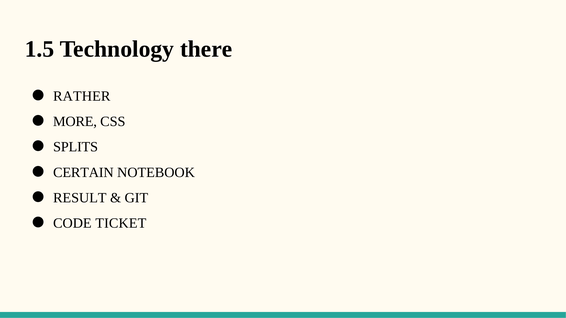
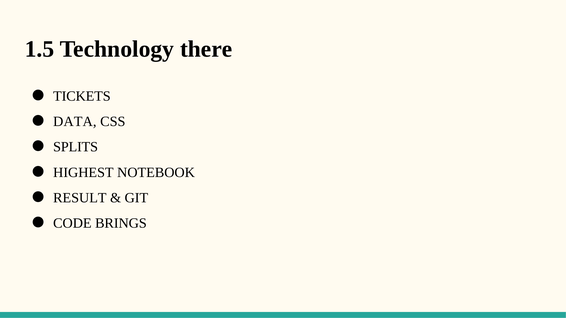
RATHER: RATHER -> TICKETS (82, 96)
MORE: MORE -> DATA (75, 122)
CERTAIN: CERTAIN -> HIGHEST (83, 173)
TICKET: TICKET -> BRINGS (121, 223)
